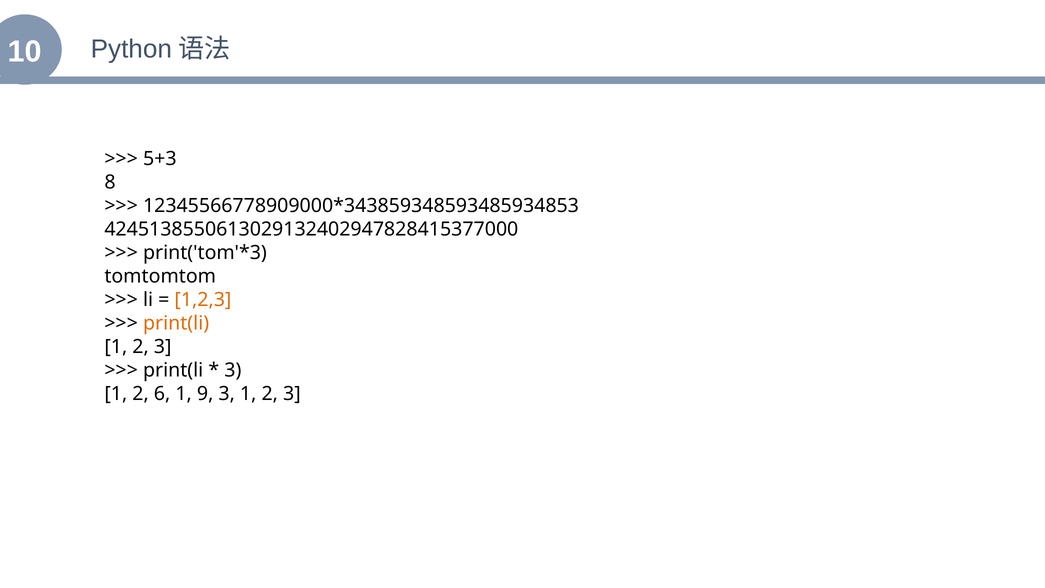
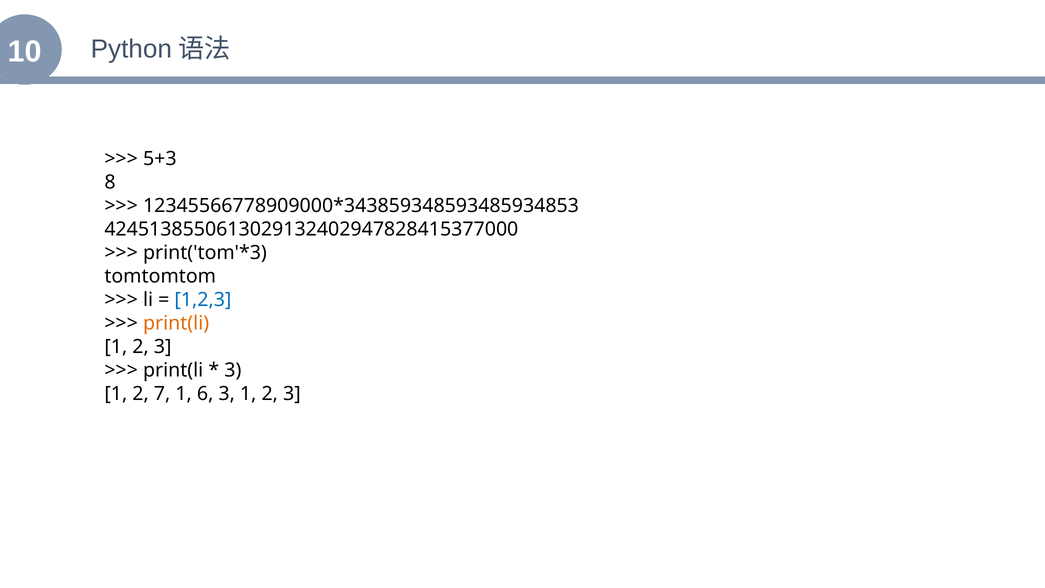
1,2,3 colour: orange -> blue (203, 300)
6: 6 -> 7 (162, 394)
9: 9 -> 6 (205, 394)
